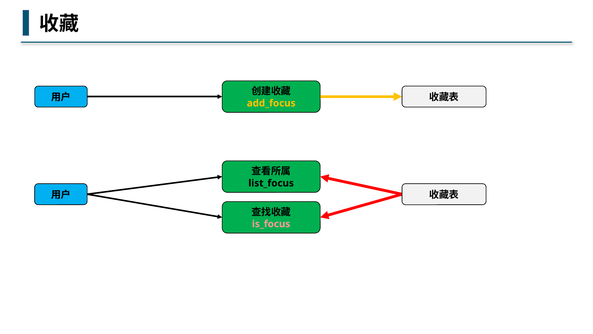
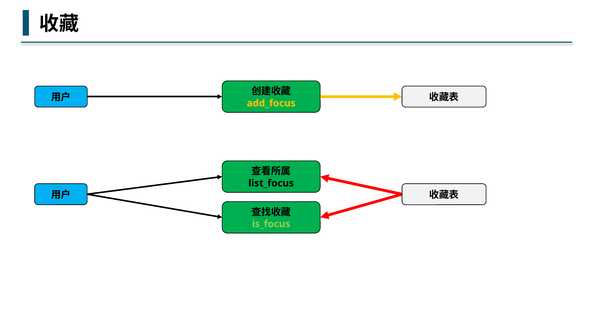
is_focus colour: pink -> light green (271, 224)
